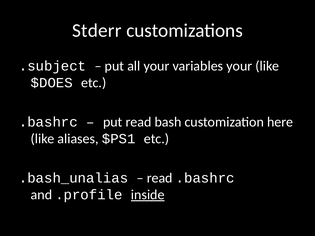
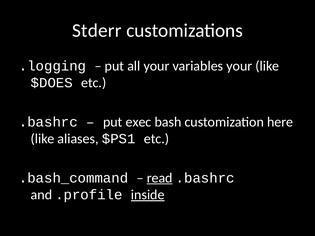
.subject: .subject -> .logging (53, 66)
put read: read -> exec (138, 122)
.bash_unalias: .bash_unalias -> .bash_command (74, 178)
read underline: none -> present (160, 178)
